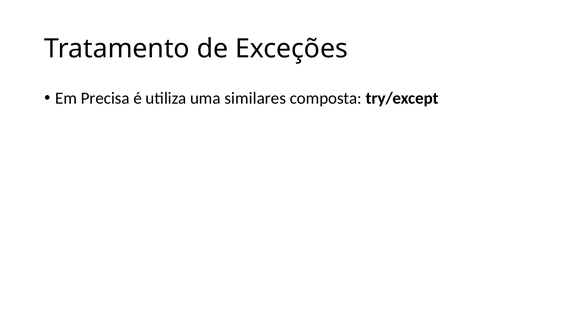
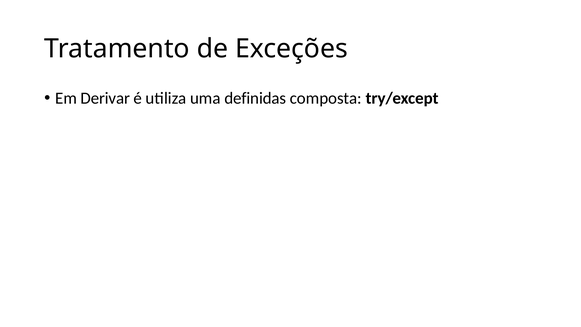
Precisa: Precisa -> Derivar (105, 98)
similares: similares -> definidas (255, 98)
